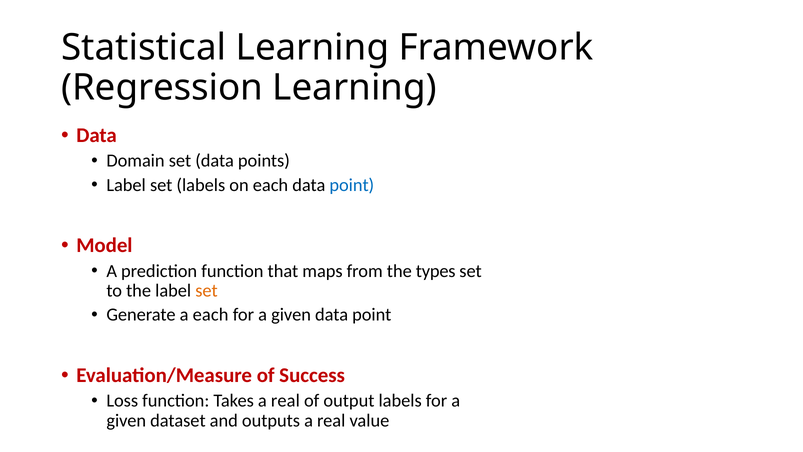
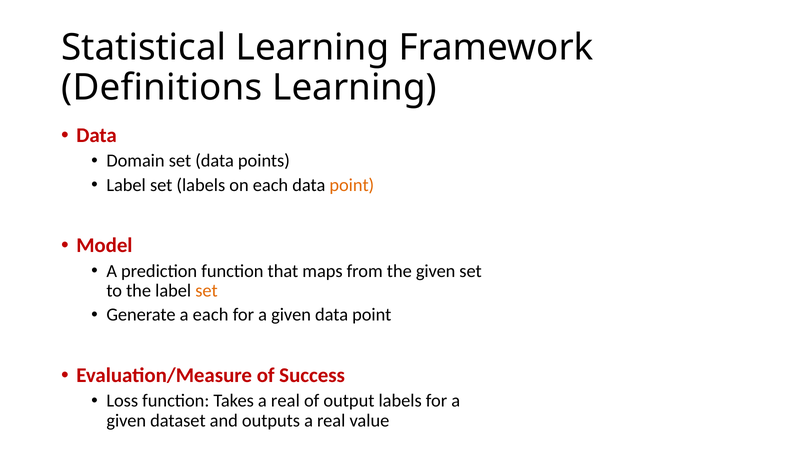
Regression: Regression -> Definitions (162, 87)
point colour: blue -> orange (352, 185)
the types: types -> given (436, 271)
